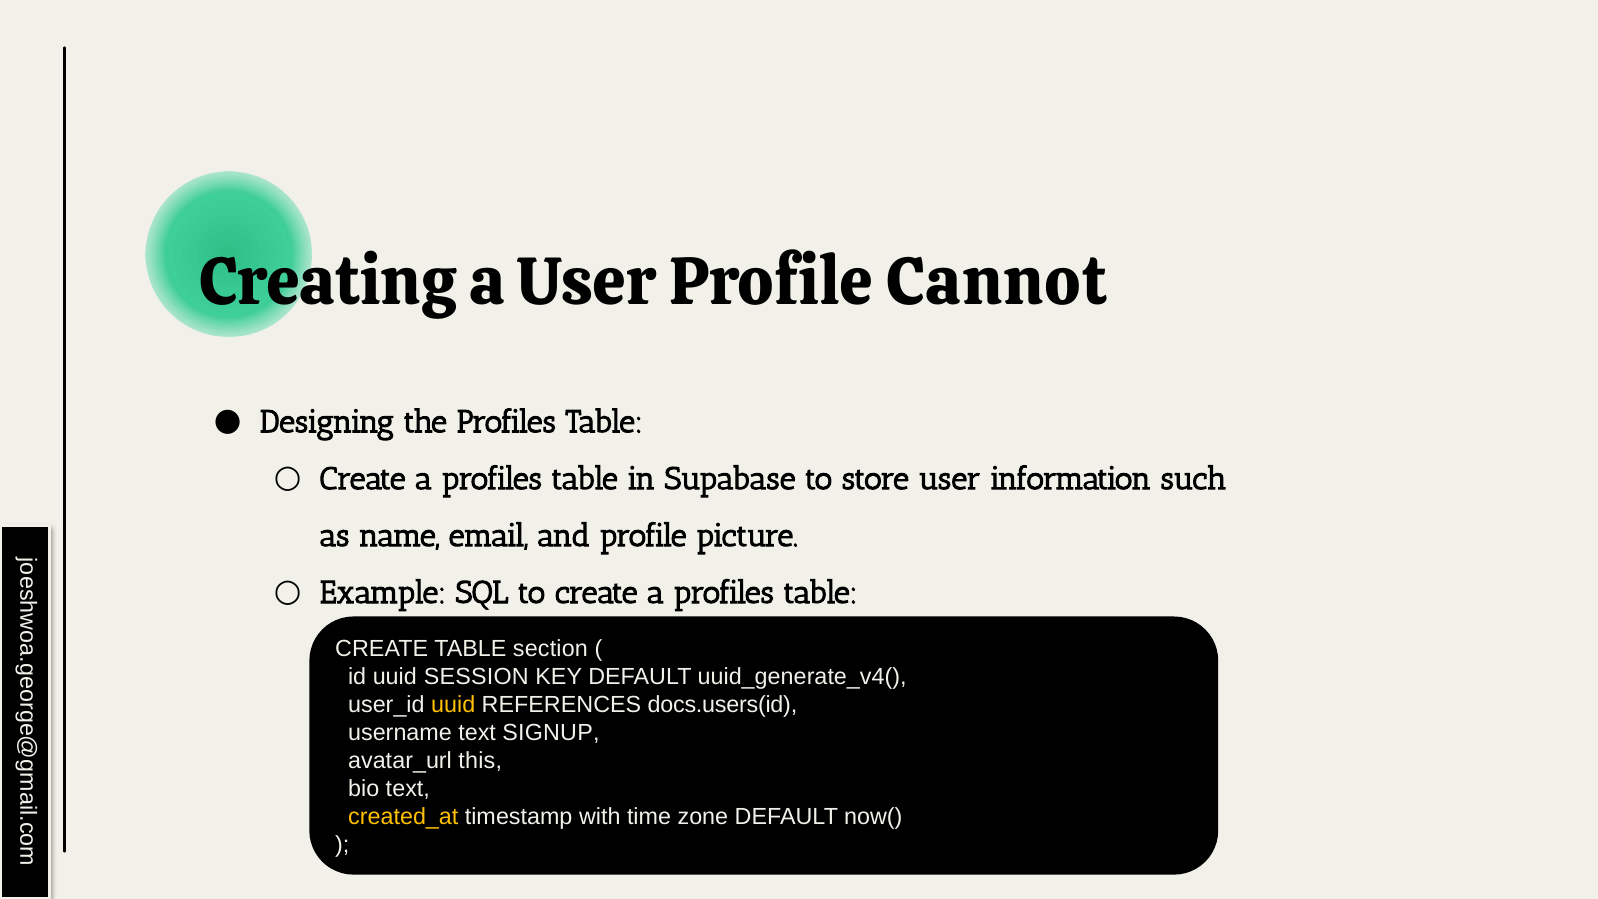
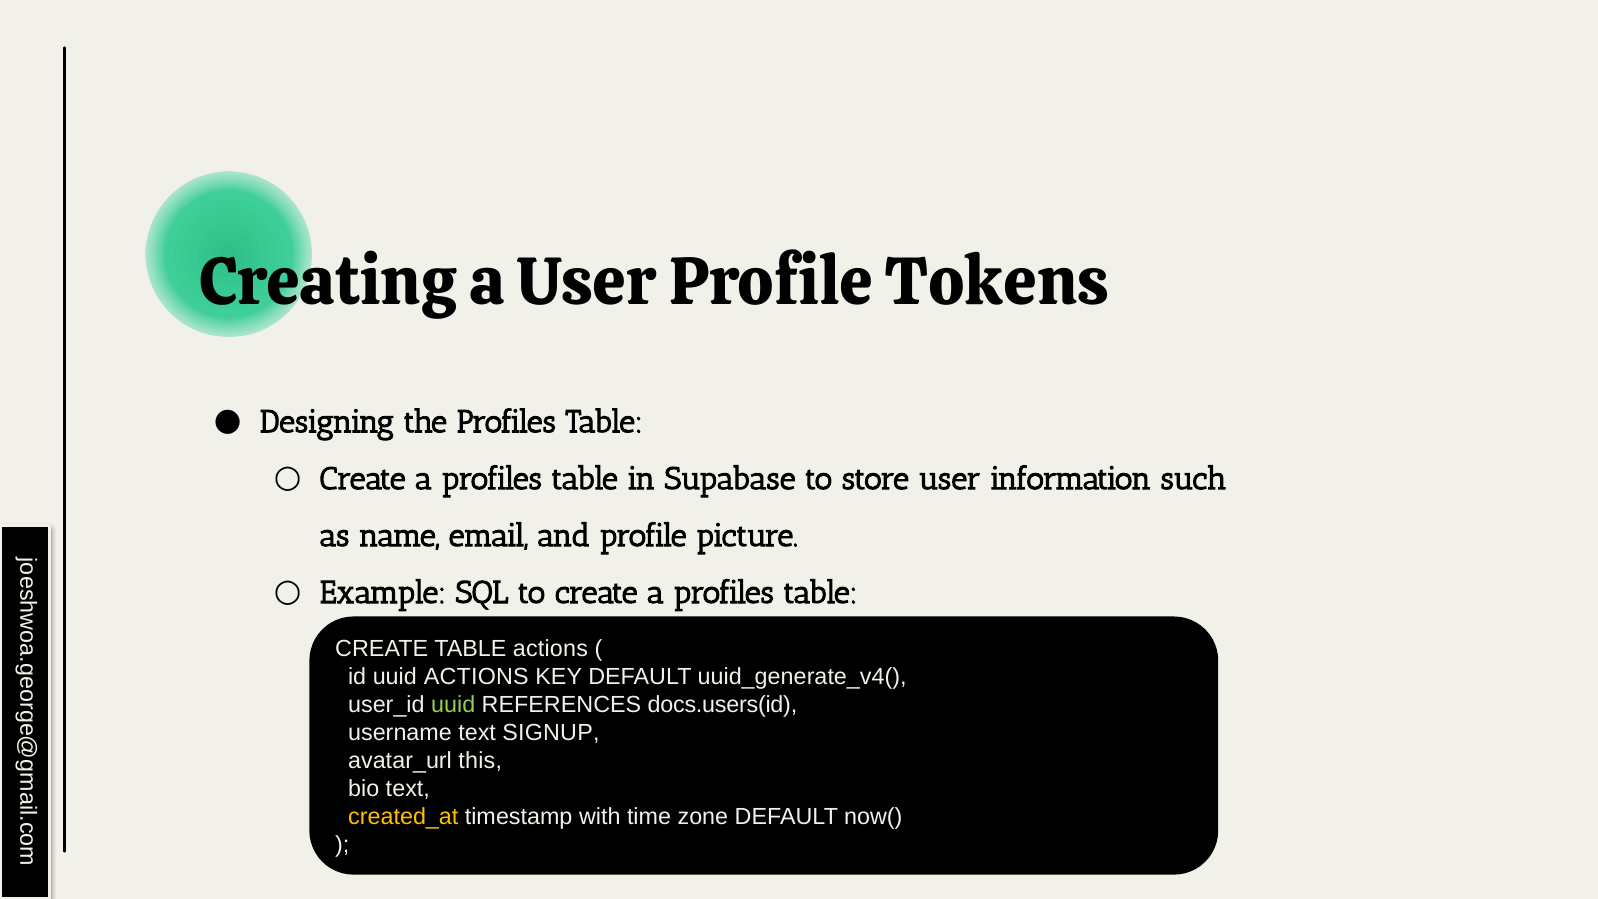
Cannot: Cannot -> Tokens (998, 283)
TABLE section: section -> actions (550, 649)
uuid SESSION: SESSION -> ACTIONS (476, 677)
uuid colour: yellow -> light green (453, 705)
